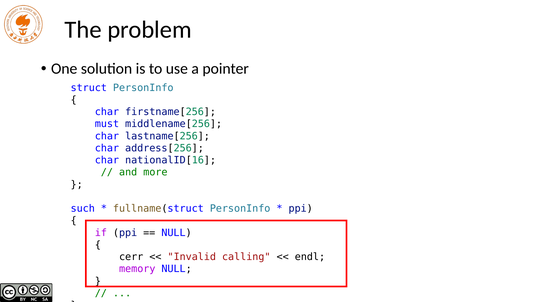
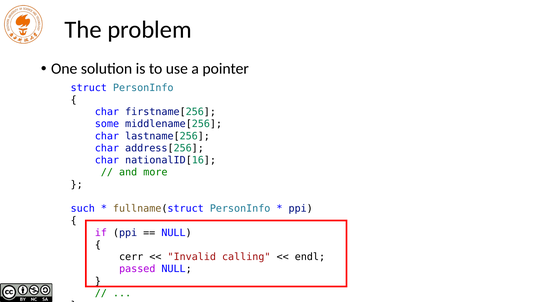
must: must -> some (107, 124)
memory: memory -> passed (137, 269)
